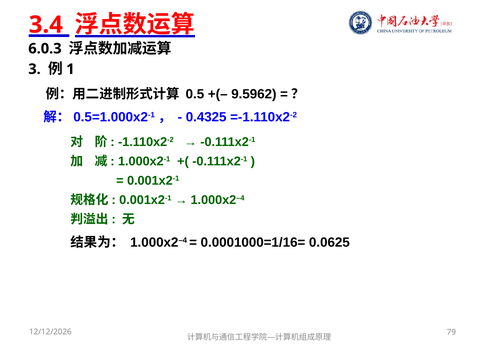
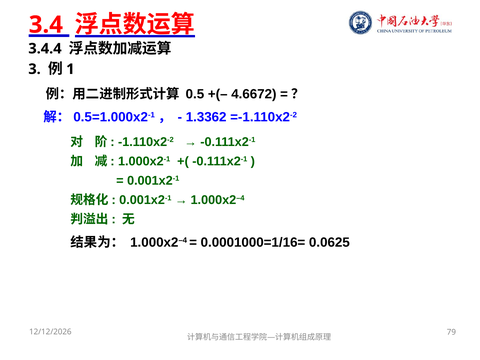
6.0.3: 6.0.3 -> 3.4.4 (45, 49)
9.5962: 9.5962 -> 4.6672 (254, 94)
0.4325: 0.4325 -> 1.3362 (206, 117)
